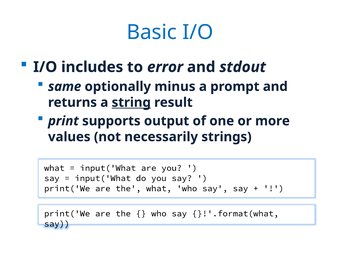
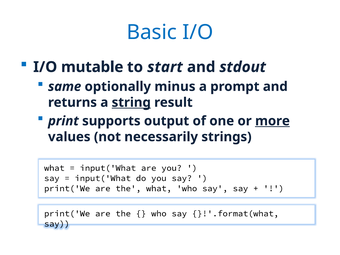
includes: includes -> mutable (92, 67)
error: error -> start (165, 67)
more underline: none -> present (272, 121)
